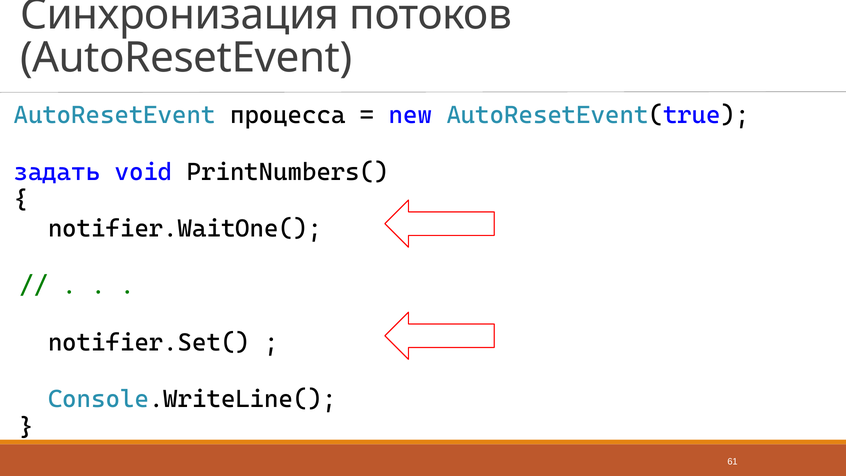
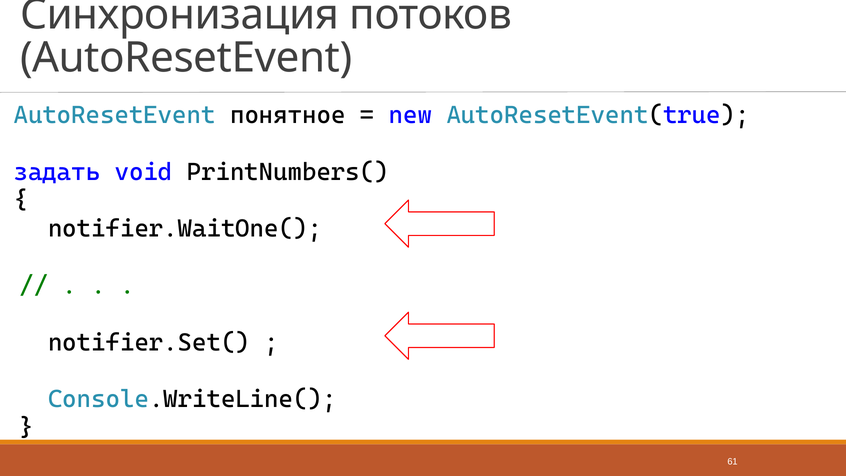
процесса: процесса -> понятное (288, 115)
